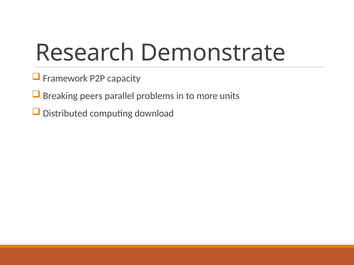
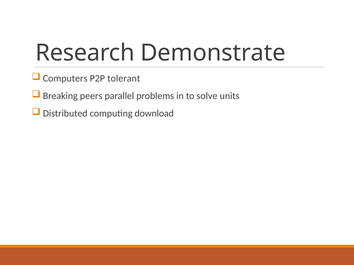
Framework: Framework -> Computers (65, 78)
capacity: capacity -> tolerant (124, 78)
more: more -> solve (207, 96)
